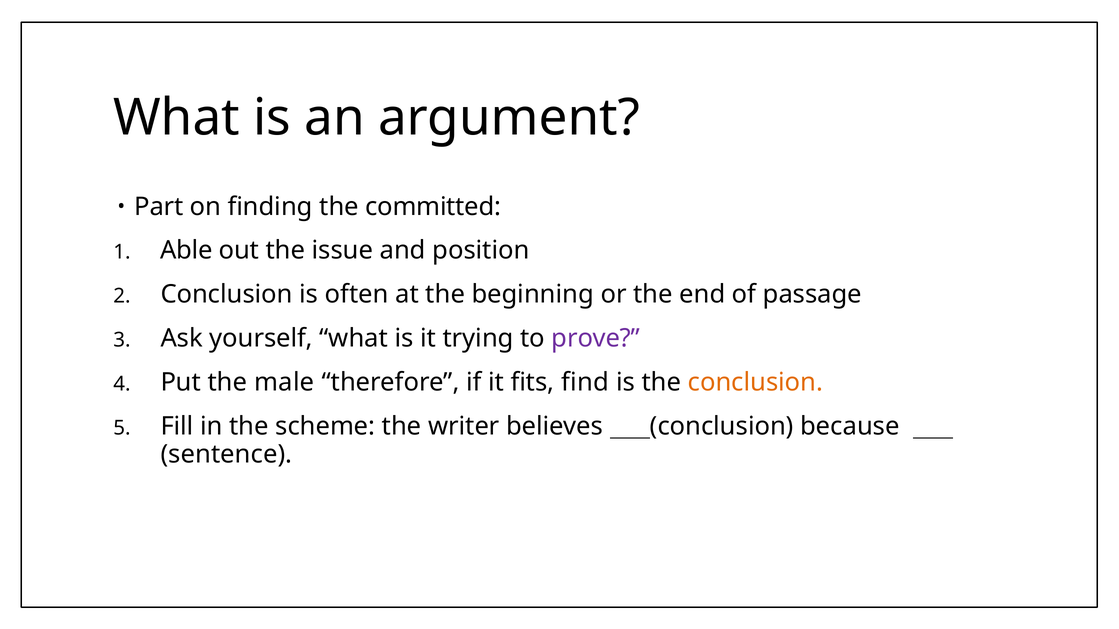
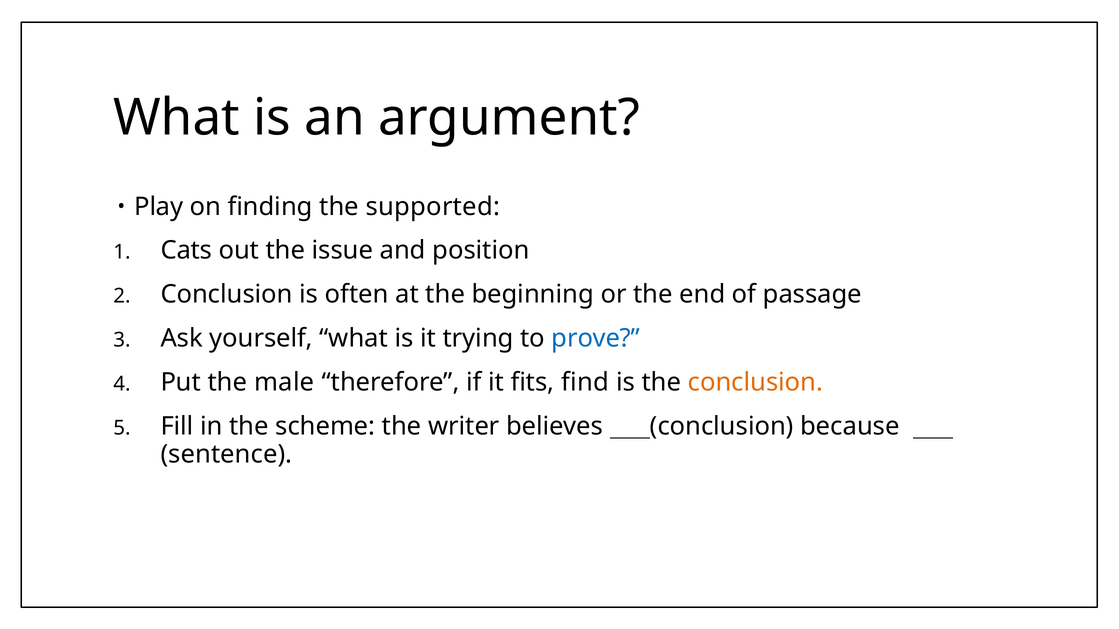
Part: Part -> Play (159, 207)
committed: committed -> supported (433, 207)
Able: Able -> Cats (186, 251)
prove colour: purple -> blue (596, 339)
